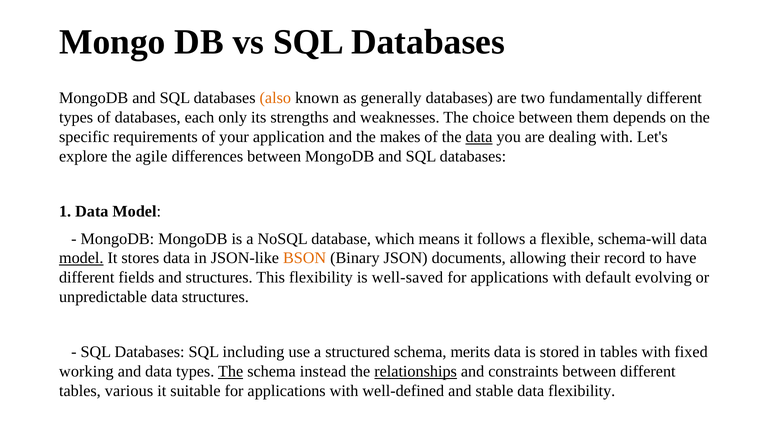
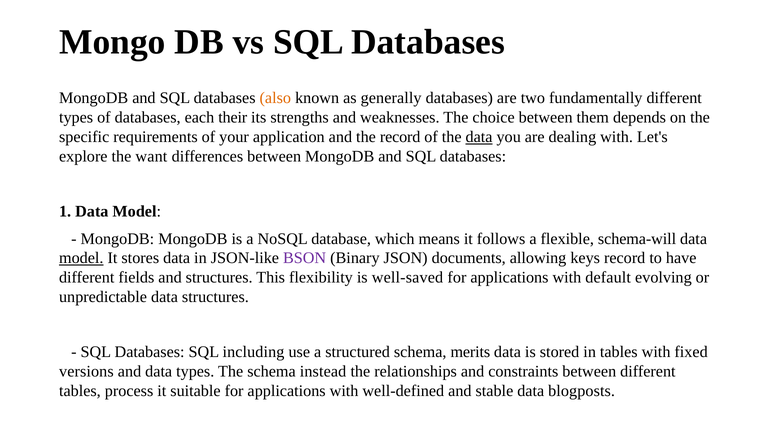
only: only -> their (233, 117)
the makes: makes -> record (400, 137)
agile: agile -> want (151, 156)
BSON colour: orange -> purple (305, 258)
their: their -> keys (585, 258)
working: working -> versions (86, 371)
The underline: present -> none (231, 371)
relationships underline: present -> none (416, 371)
various: various -> process (129, 391)
data flexibility: flexibility -> blogposts (582, 391)
